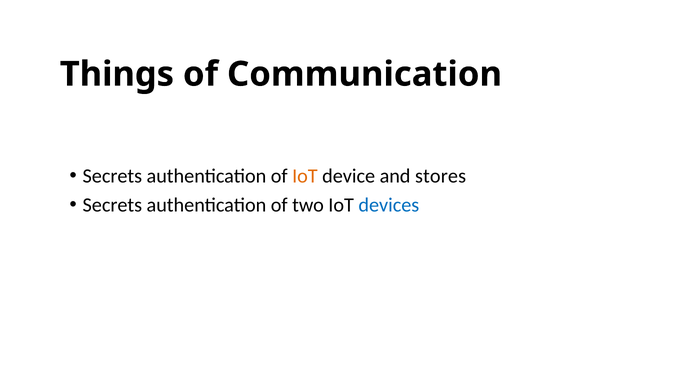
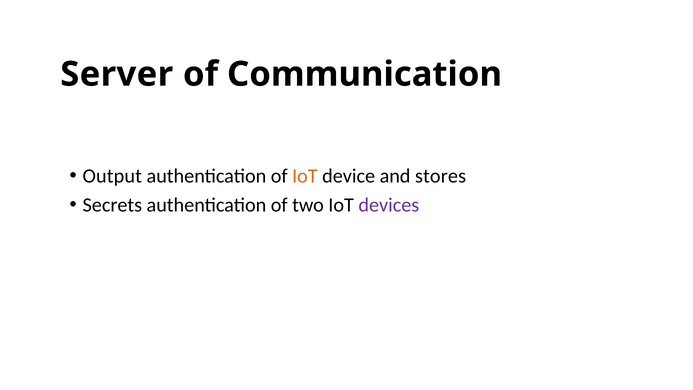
Things: Things -> Server (117, 74)
Secrets: Secrets -> Output (112, 176)
devices colour: blue -> purple (389, 205)
